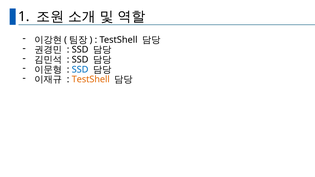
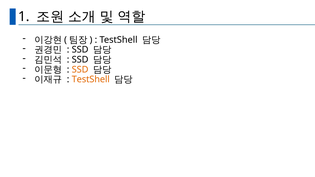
SSD colour: blue -> orange (80, 70)
